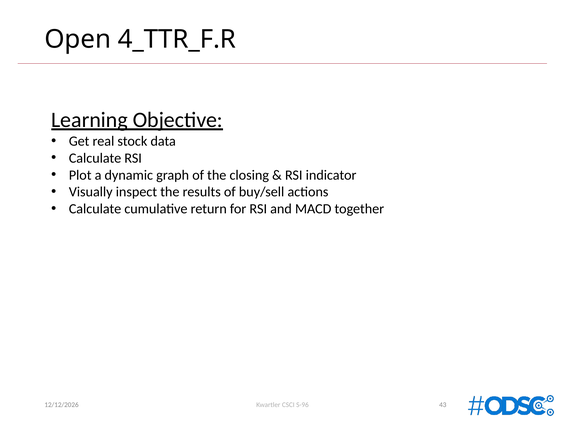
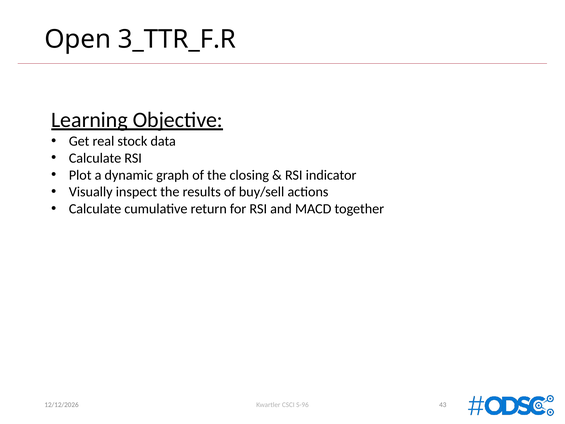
4_TTR_F.R: 4_TTR_F.R -> 3_TTR_F.R (177, 39)
